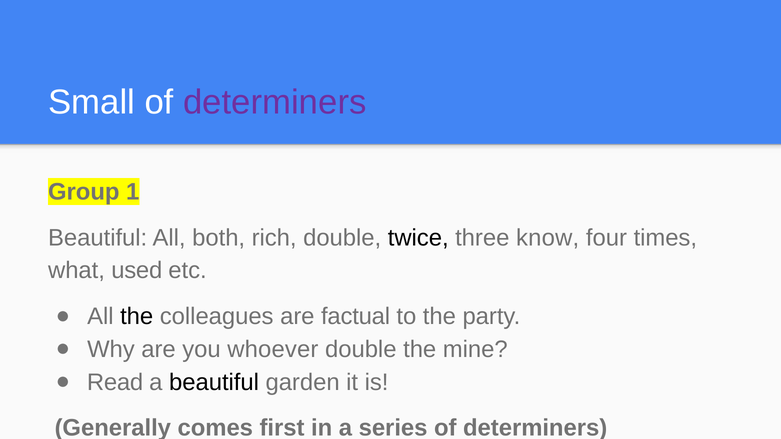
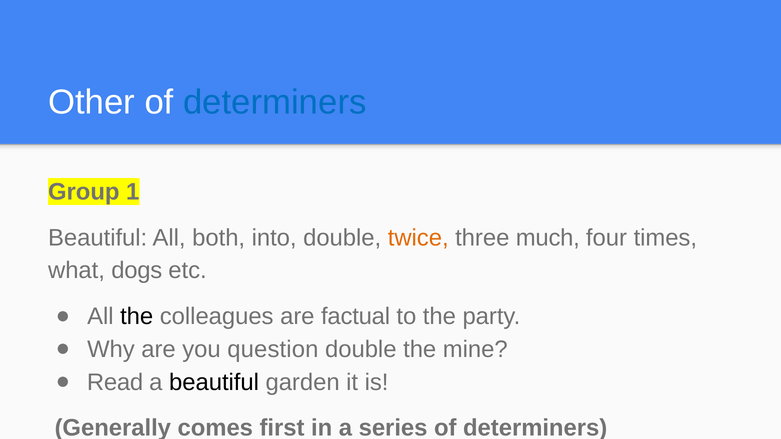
Small: Small -> Other (92, 102)
determiners colour: purple -> blue (275, 102)
rich: rich -> into (274, 238)
twice colour: black -> orange (418, 238)
know: know -> much (548, 238)
used: used -> dogs (137, 271)
whoever: whoever -> question (273, 350)
